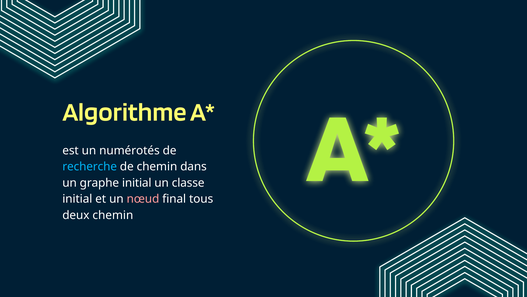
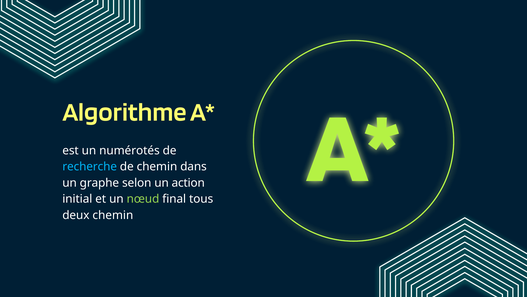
graphe initial: initial -> selon (137, 183)
classe: classe -> action (188, 183)
nœud colour: pink -> light green (143, 199)
